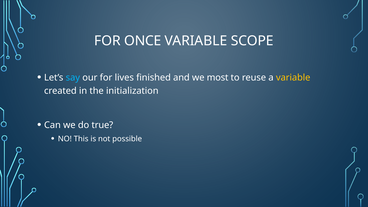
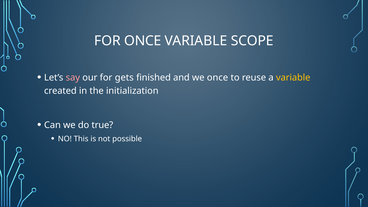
say colour: light blue -> pink (73, 78)
lives: lives -> gets (124, 78)
we most: most -> once (218, 78)
